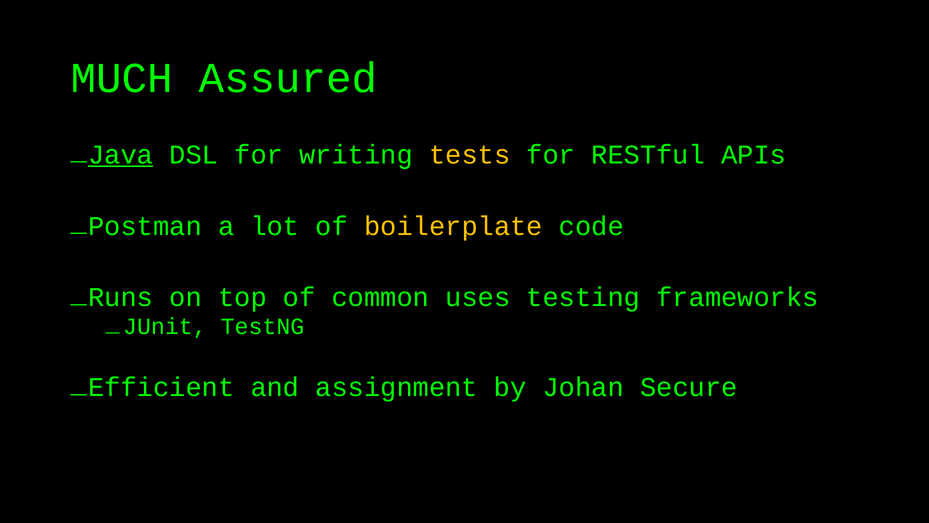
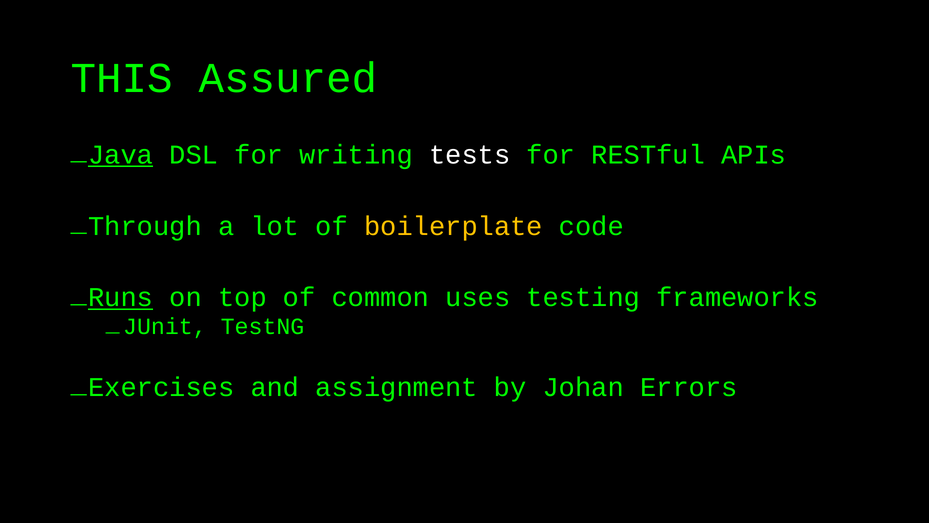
MUCH: MUCH -> THIS (122, 78)
tests colour: yellow -> white (470, 154)
Postman: Postman -> Through (145, 226)
Runs underline: none -> present (121, 297)
Efficient: Efficient -> Exercises (161, 387)
Secure: Secure -> Errors (689, 387)
